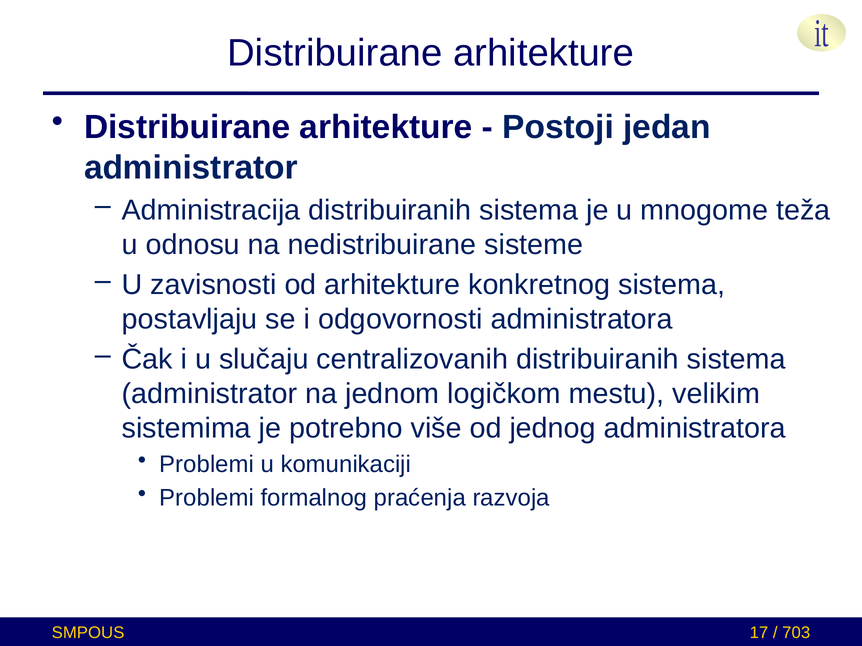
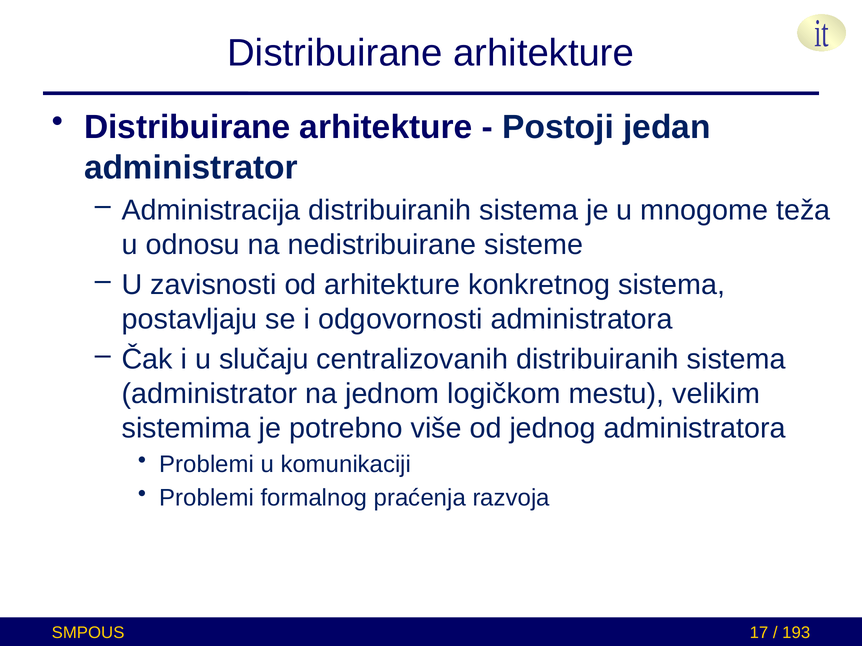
703: 703 -> 193 (796, 633)
